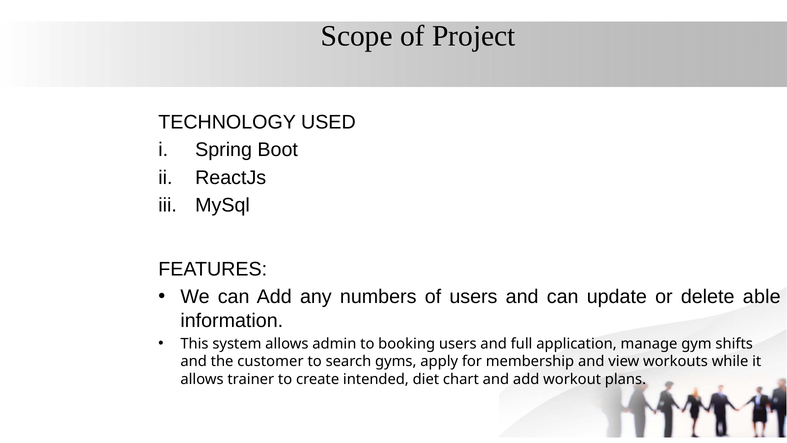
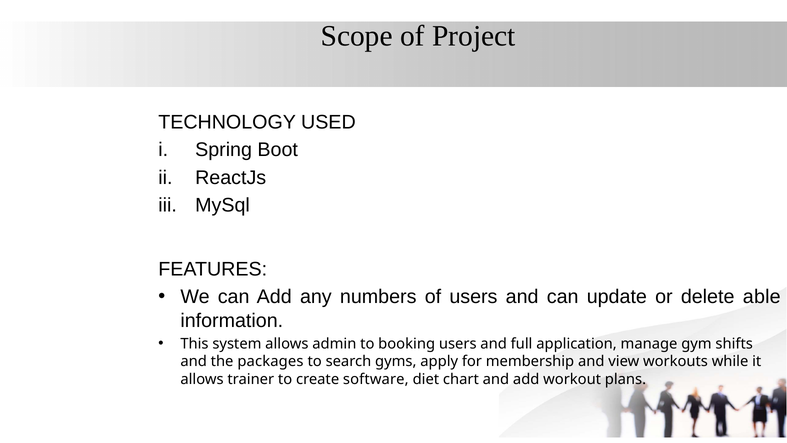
customer: customer -> packages (270, 361)
intended: intended -> software (376, 379)
